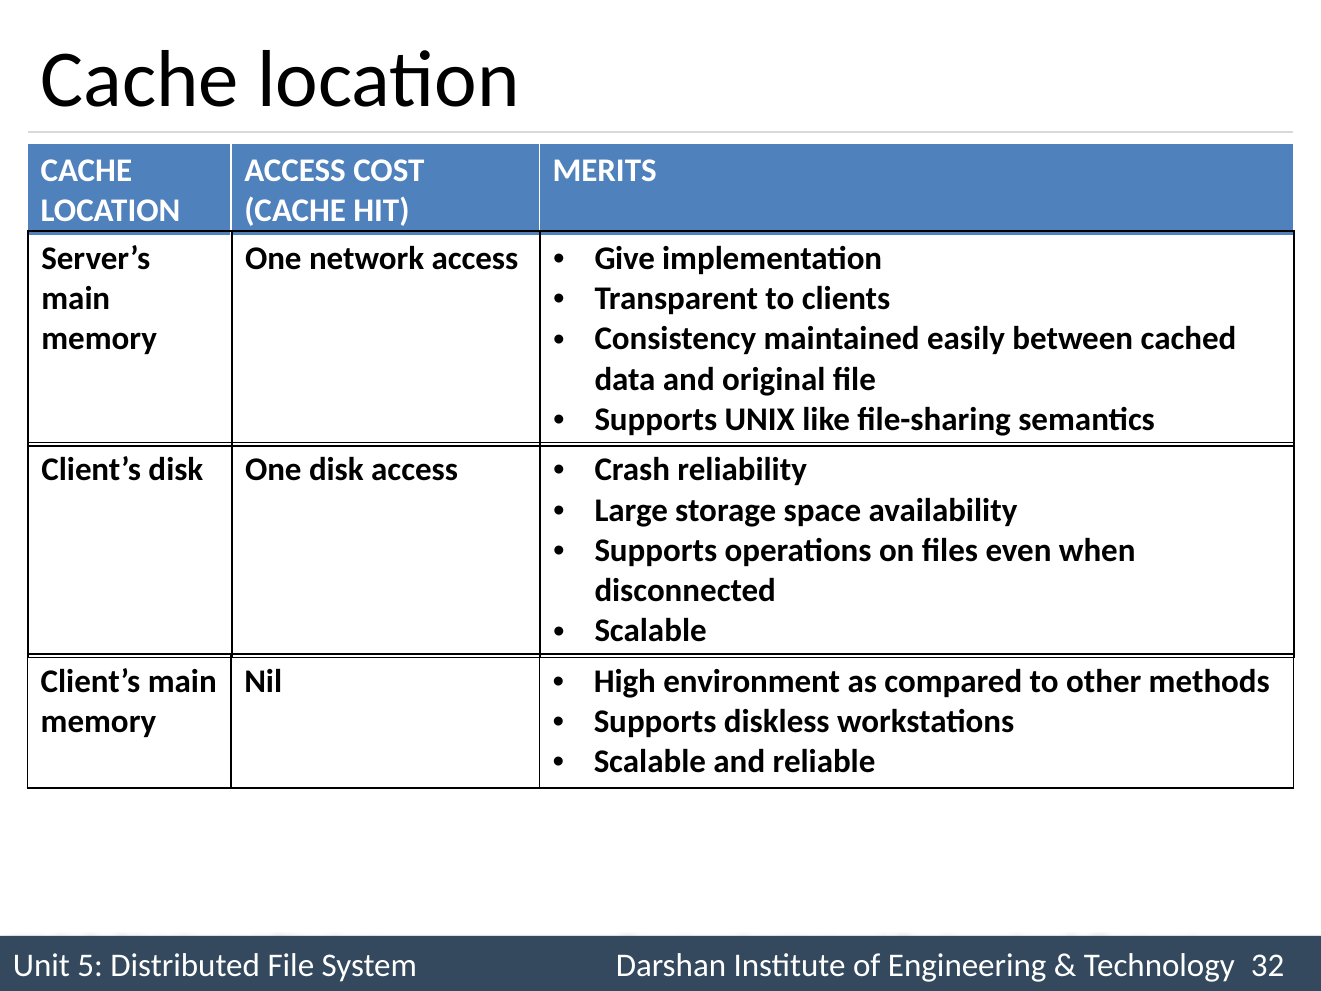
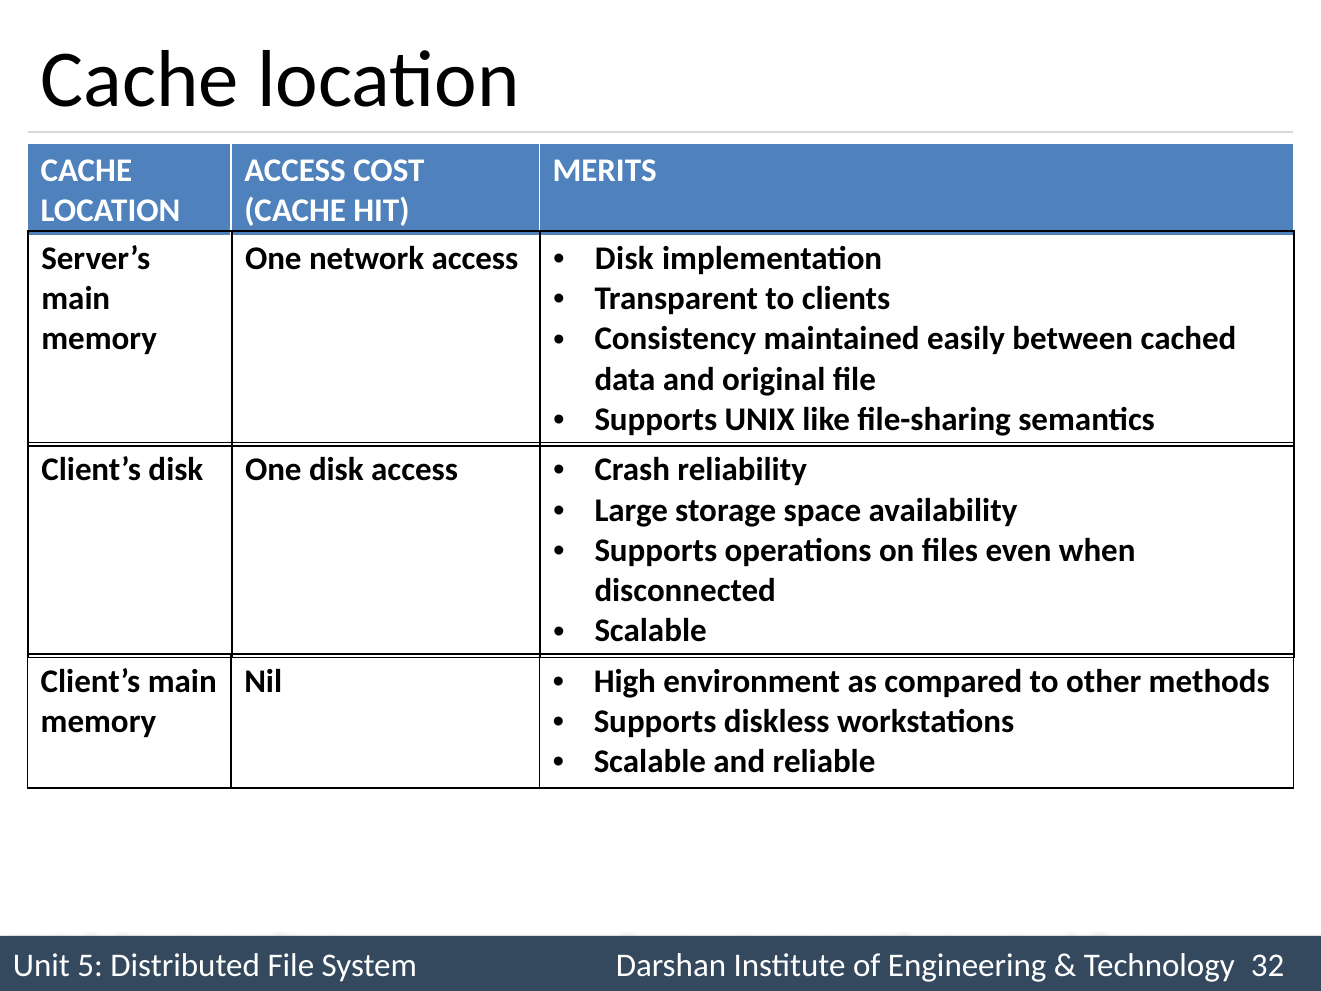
Give: Give -> Disk (624, 258)
